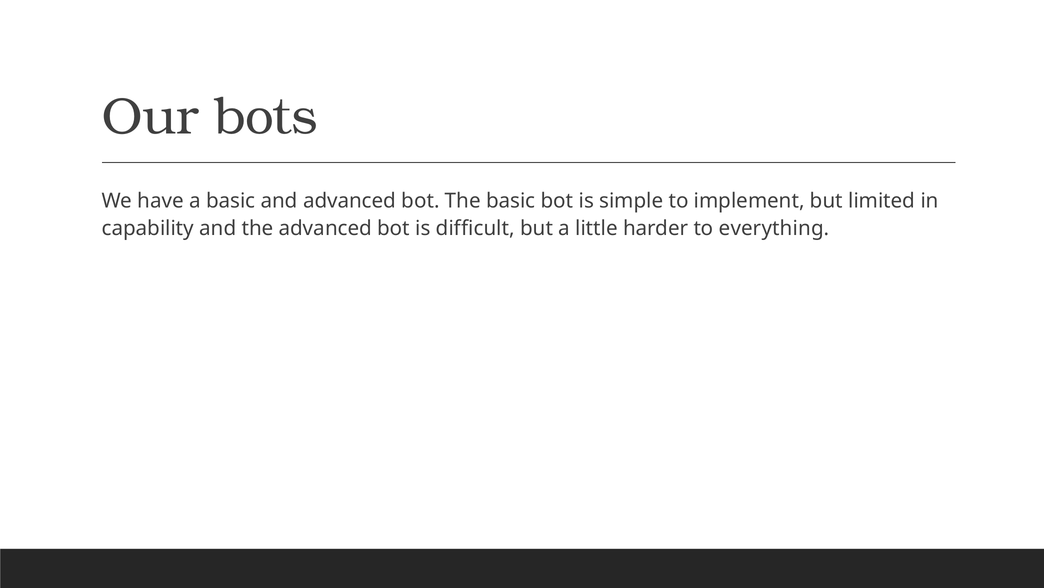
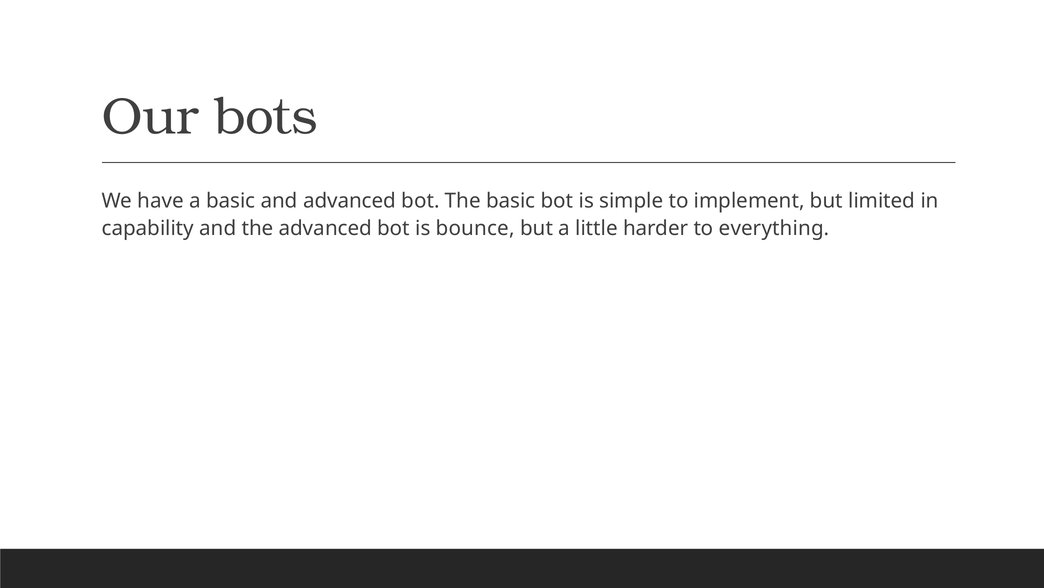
difficult: difficult -> bounce (475, 228)
